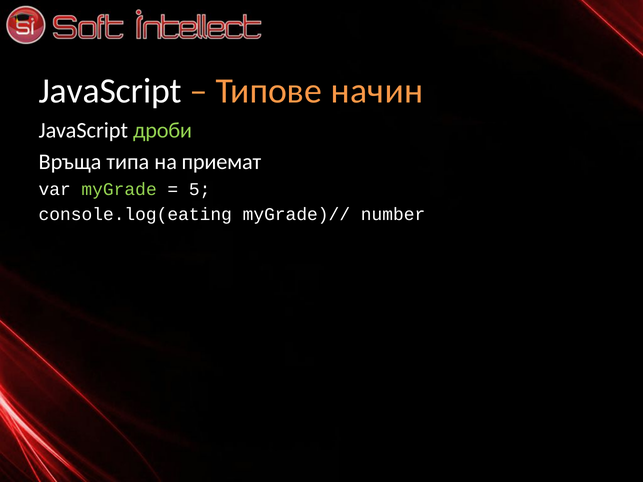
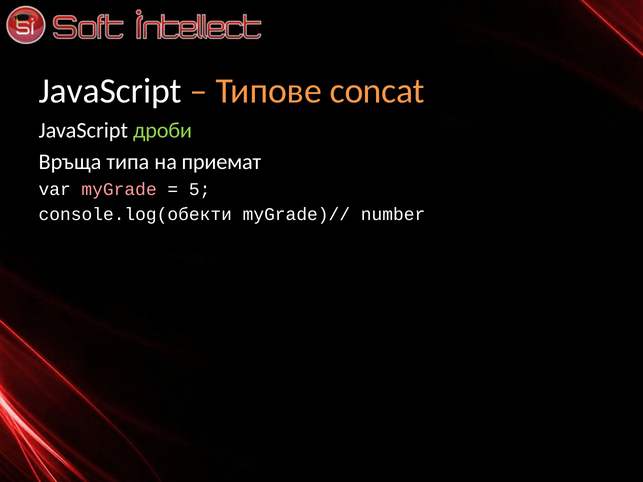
начин: начин -> concat (377, 91)
myGrade colour: light green -> pink (119, 189)
console.log(eating: console.log(eating -> console.log(обекти (135, 214)
